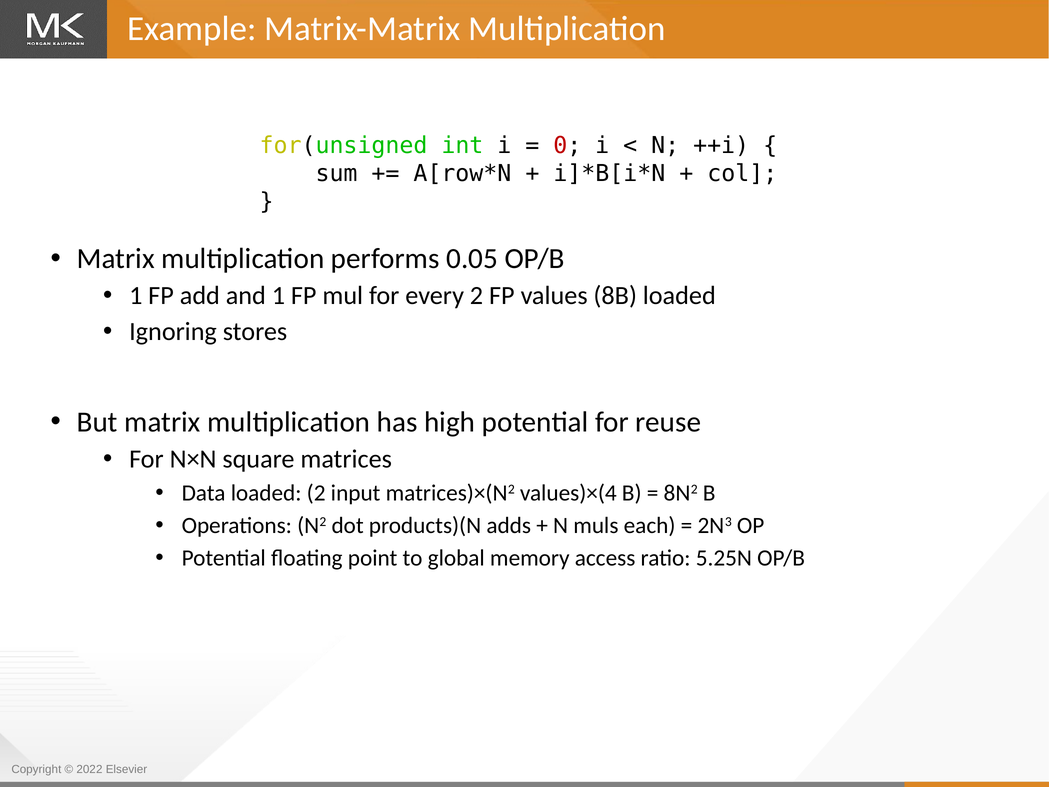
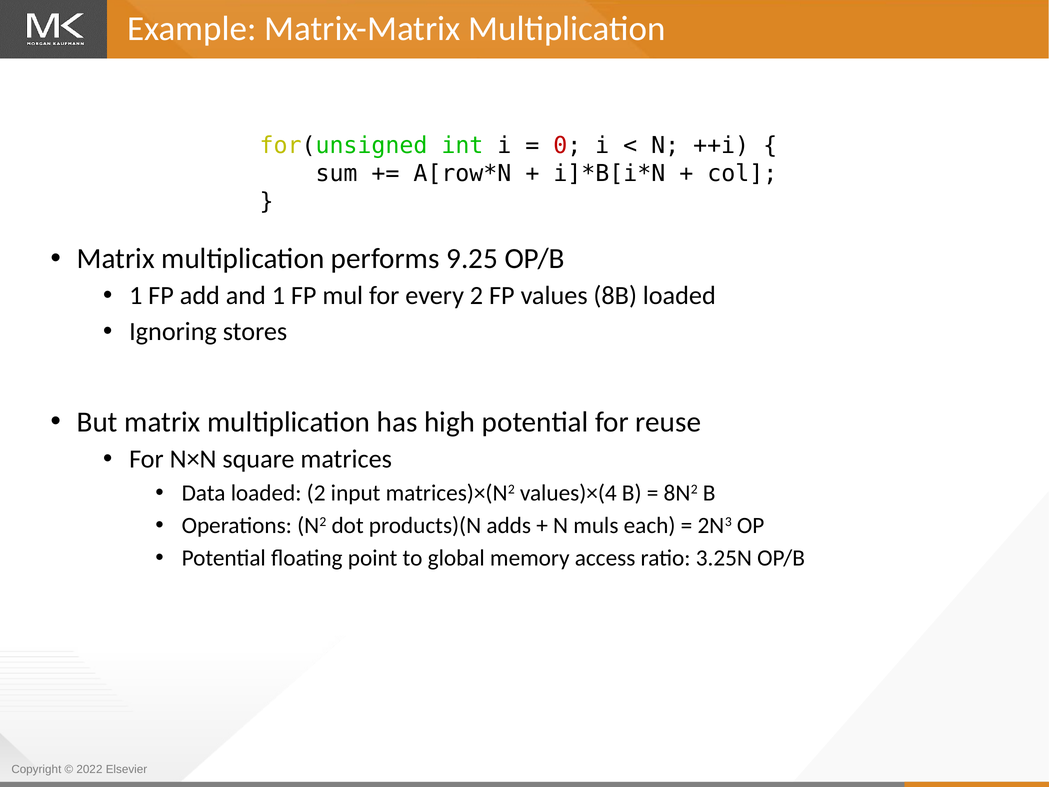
0.05: 0.05 -> 9.25 (472, 259)
5.25N: 5.25N -> 3.25N (724, 558)
